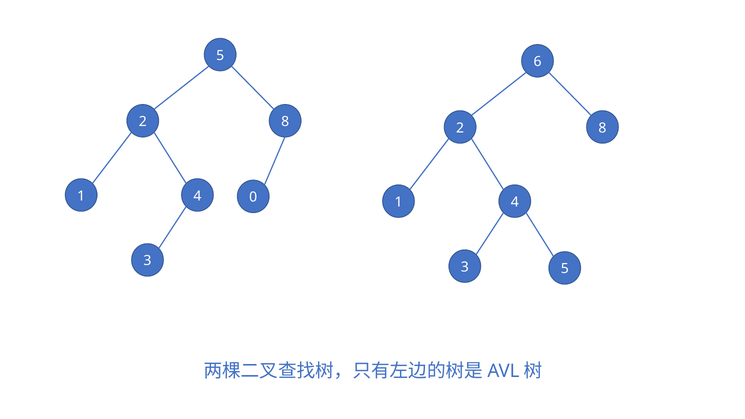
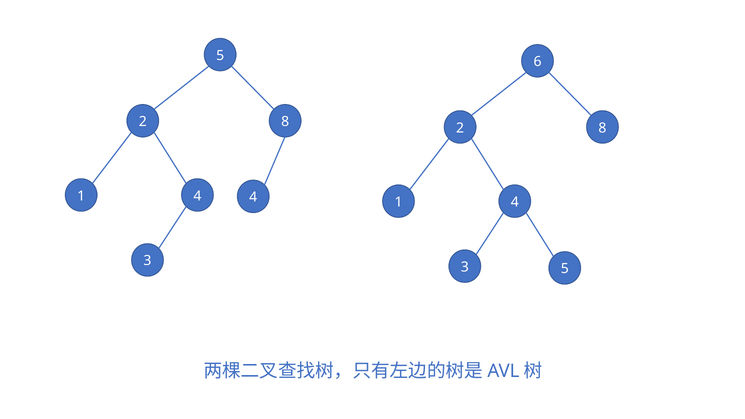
1 0: 0 -> 4 (253, 197)
